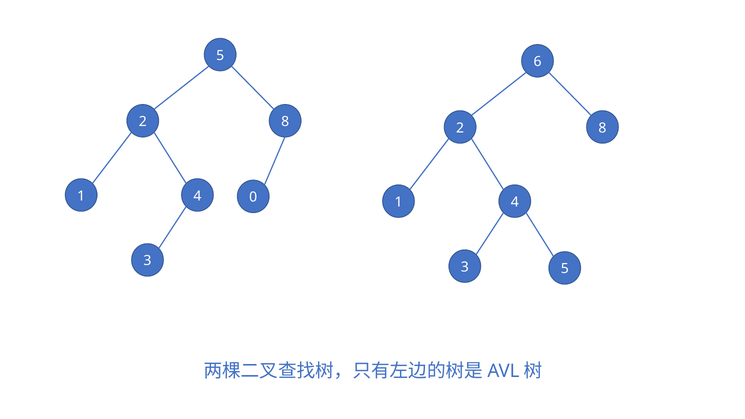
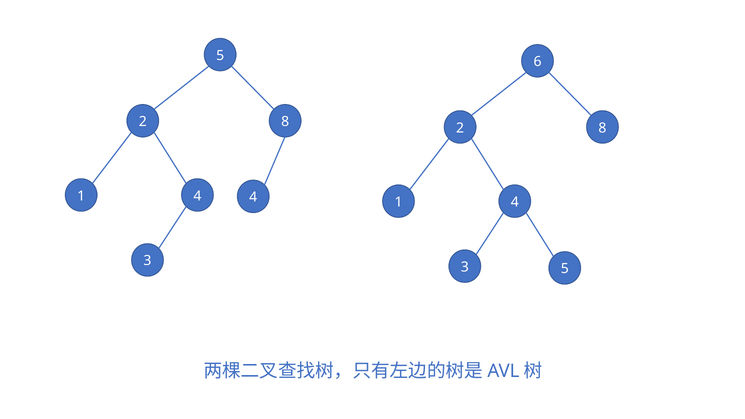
1 0: 0 -> 4 (253, 197)
